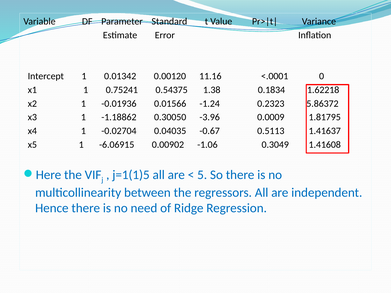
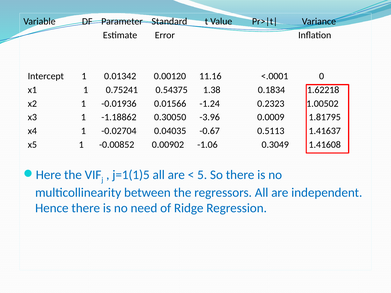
5.86372: 5.86372 -> 1.00502 (322, 104)
-6.06915: -6.06915 -> -0.00852 (117, 145)
